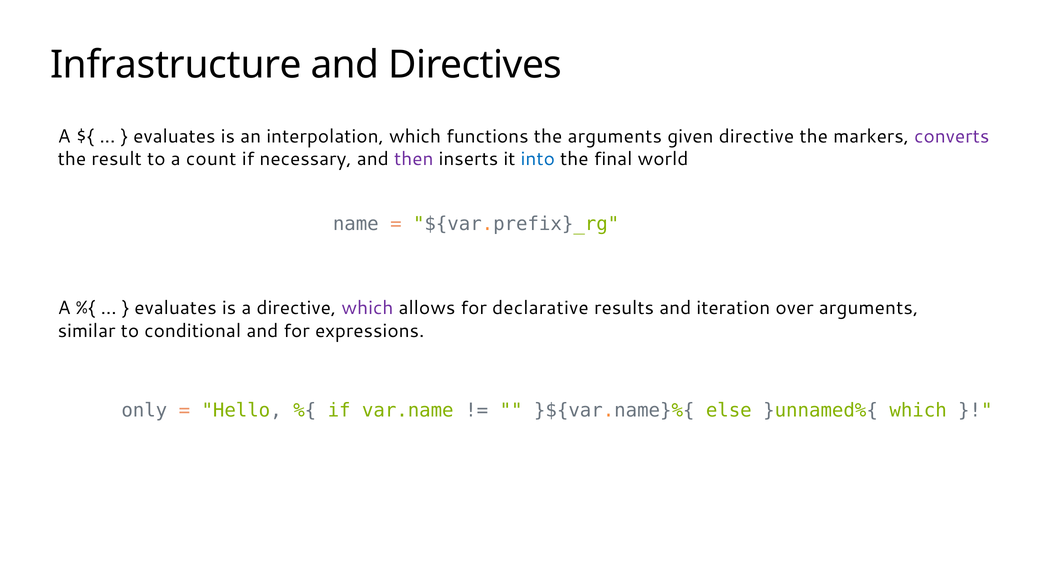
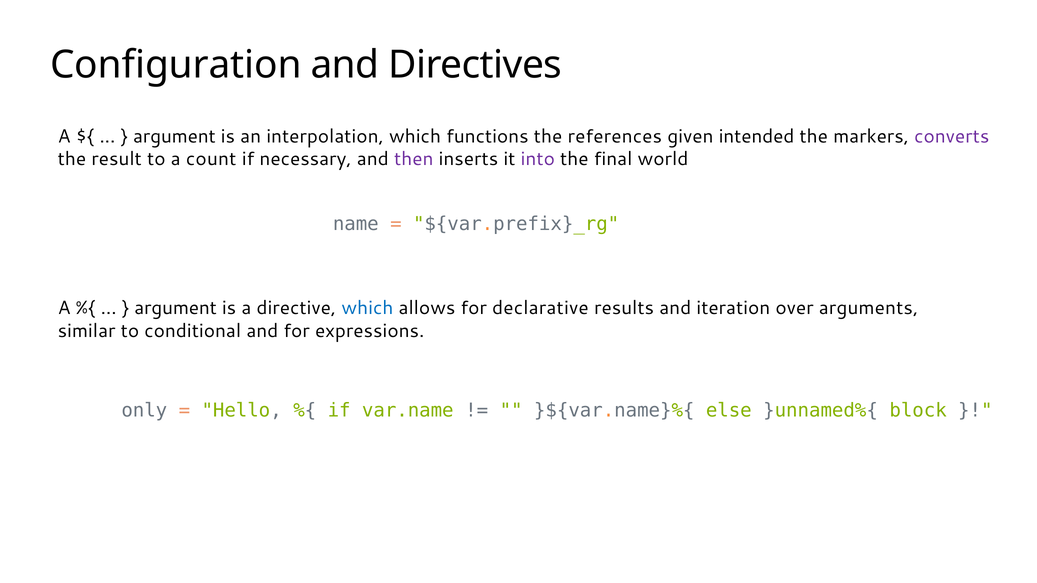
Infrastructure: Infrastructure -> Configuration (176, 65)
evaluates: evaluates -> argument (174, 136)
the arguments: arguments -> references (615, 136)
given directive: directive -> intended (757, 136)
into colour: blue -> purple (538, 159)
evaluates: evaluates -> argument (176, 308)
which colour: purple -> blue (367, 308)
}unnamed%{ which: which -> block (918, 411)
